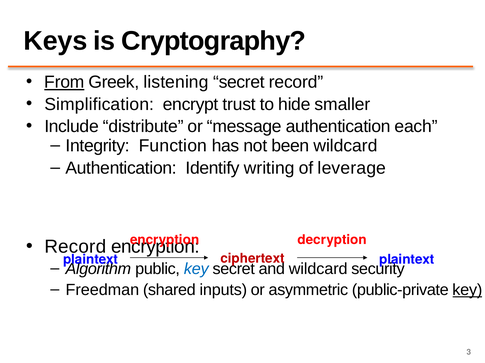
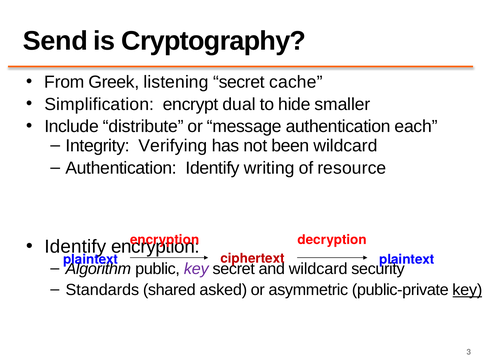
Keys: Keys -> Send (55, 41)
From underline: present -> none (64, 82)
secret record: record -> cache (296, 82)
trust: trust -> dual (239, 105)
Function: Function -> Verifying (173, 146)
leverage: leverage -> resource (352, 168)
Record: Record -> Identify (75, 247)
key colour: blue -> purple (196, 270)
Freedman: Freedman -> Standards (102, 290)
inputs: inputs -> asked (223, 290)
